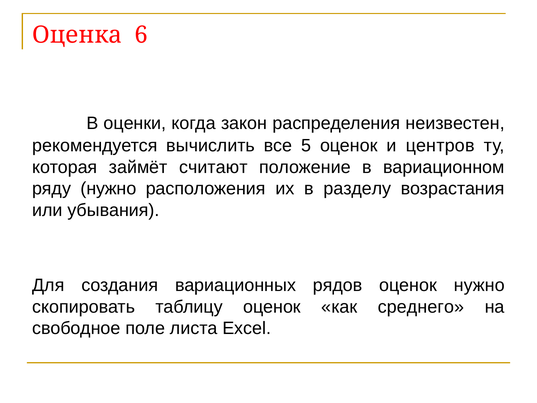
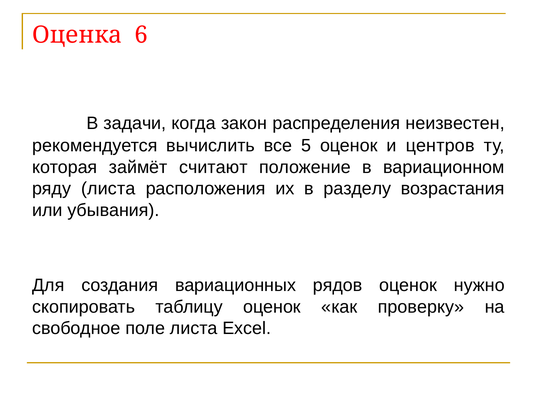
оценки: оценки -> задачи (135, 123)
ряду нужно: нужно -> листа (108, 189)
среднего: среднего -> проверку (421, 307)
